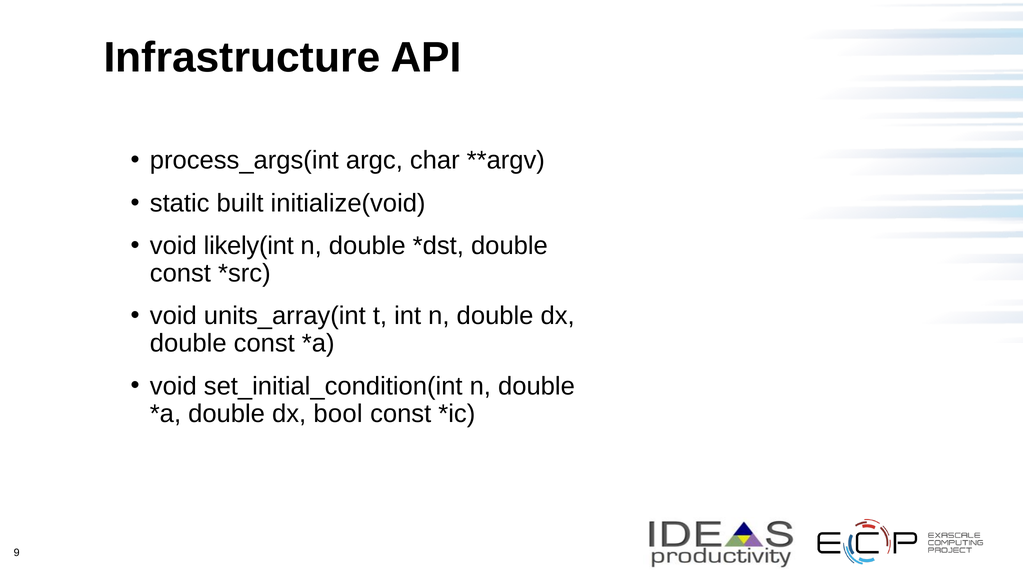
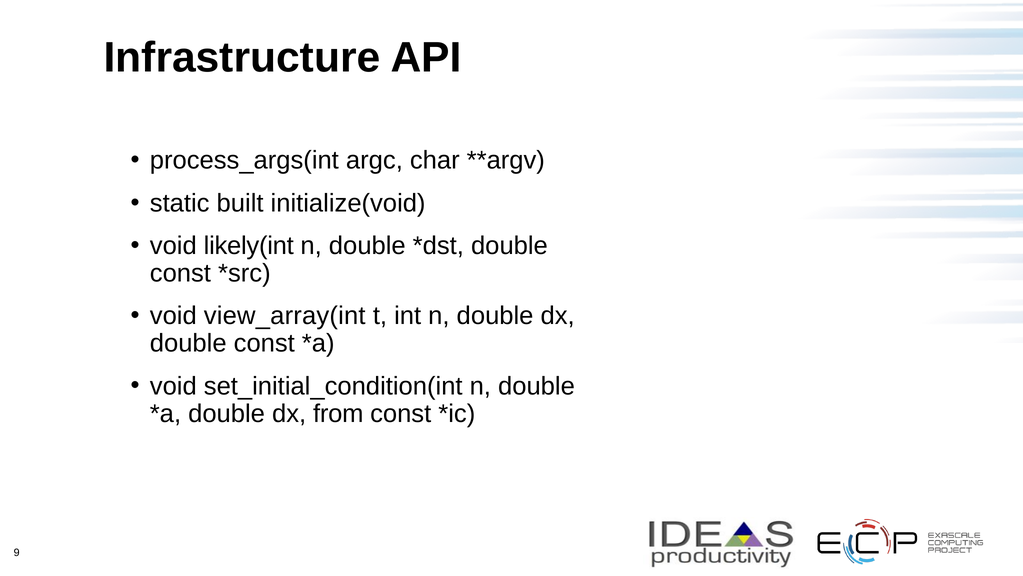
units_array(int: units_array(int -> view_array(int (285, 316)
bool: bool -> from (338, 413)
